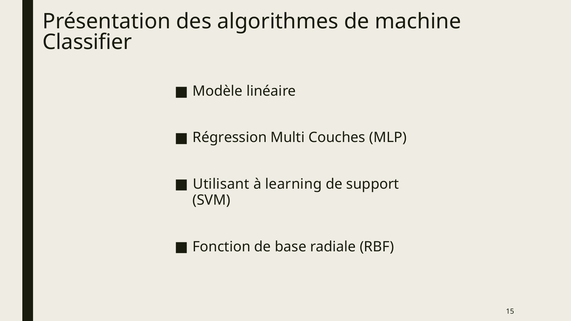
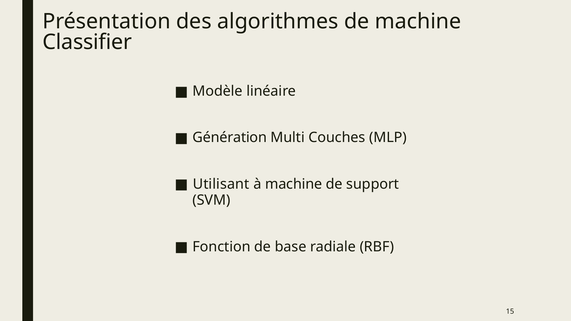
Régression: Régression -> Génération (230, 138)
à learning: learning -> machine (294, 184)
